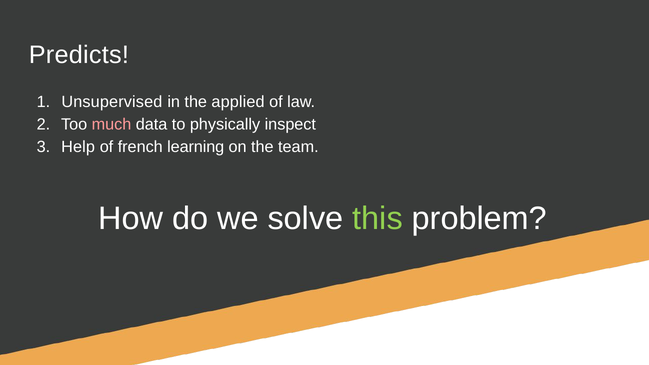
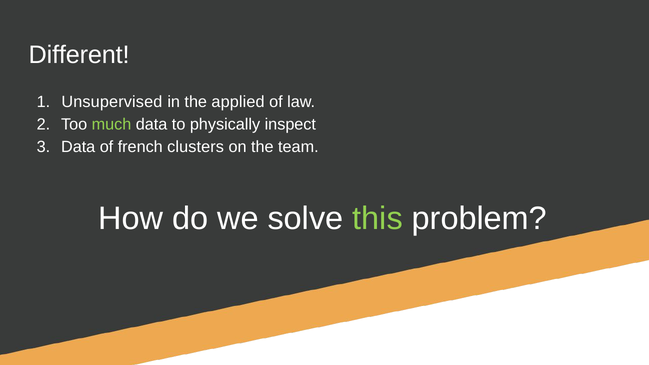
Predicts: Predicts -> Different (79, 55)
much colour: pink -> light green (111, 124)
Help: Help -> Data (78, 147)
learning: learning -> clusters (196, 147)
